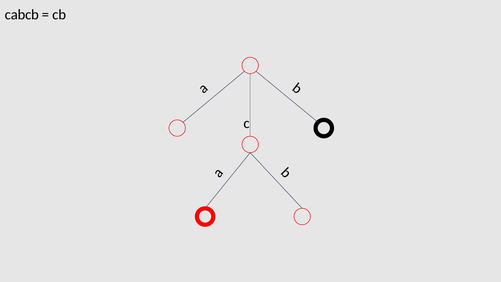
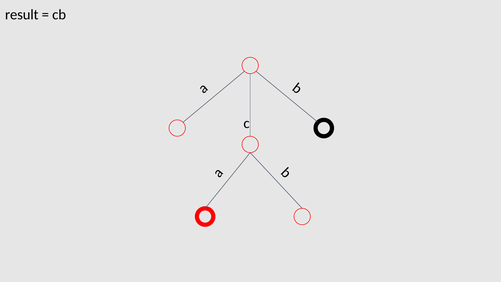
cabcb: cabcb -> result (22, 15)
